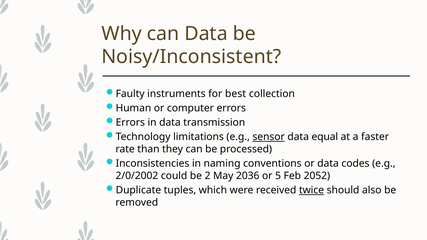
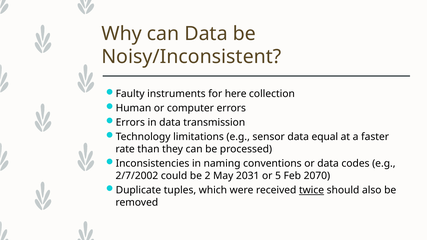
best: best -> here (236, 94)
sensor underline: present -> none (269, 137)
2/0/2002: 2/0/2002 -> 2/7/2002 (137, 176)
2036: 2036 -> 2031 (248, 176)
2052: 2052 -> 2070 (317, 176)
